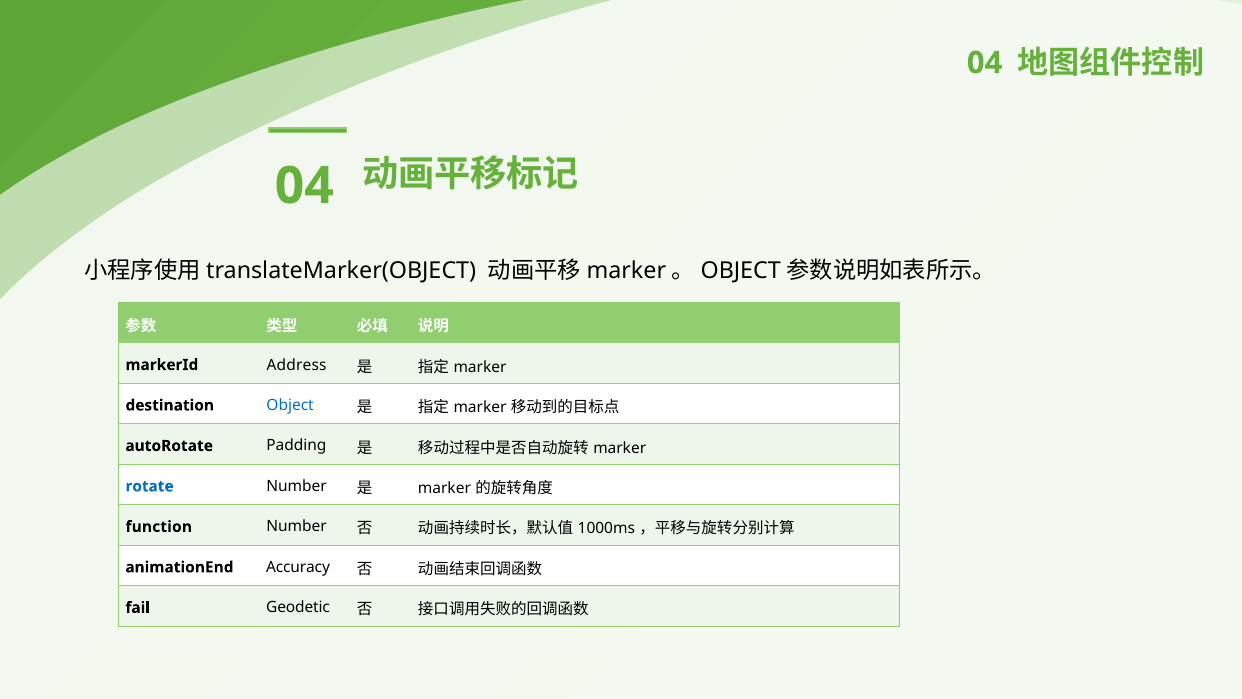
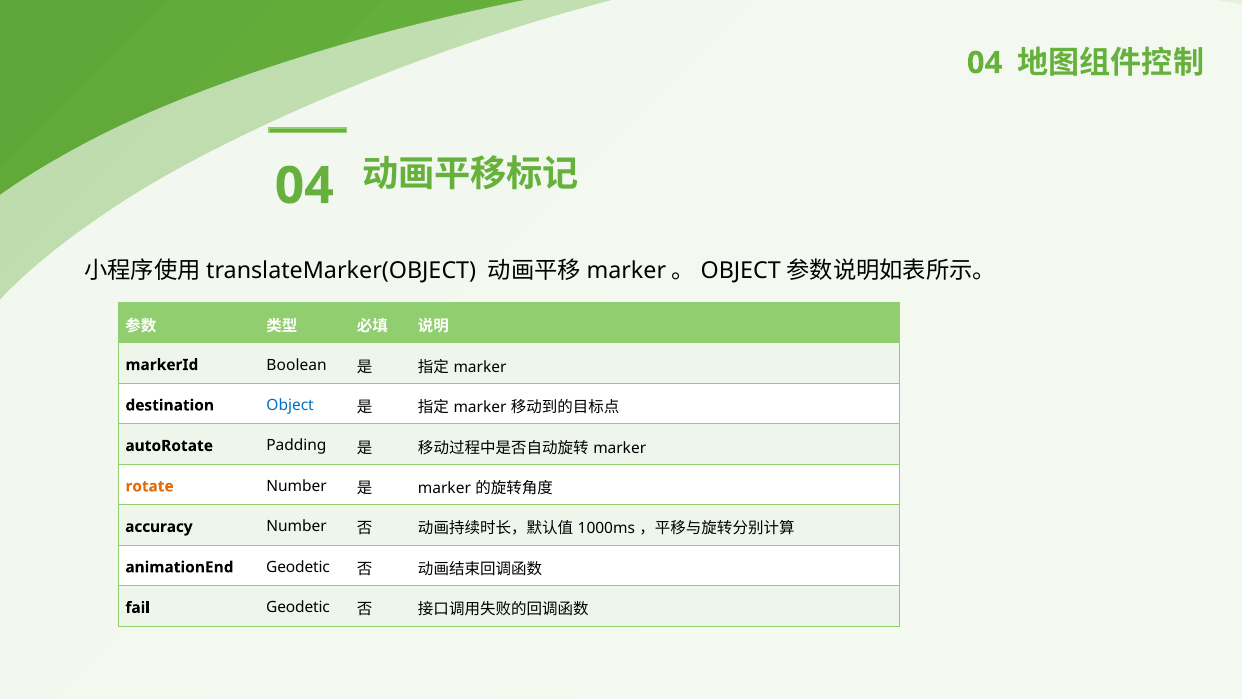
Address: Address -> Boolean (297, 365)
rotate colour: blue -> orange (150, 486)
function: function -> accuracy (159, 526)
animationEnd Accuracy: Accuracy -> Geodetic (298, 567)
